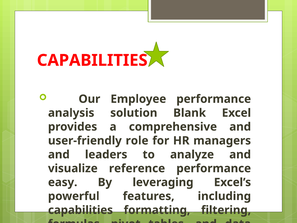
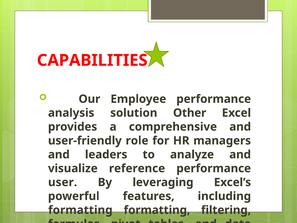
Blank: Blank -> Other (190, 113)
easy: easy -> user (63, 182)
capabilities: capabilities -> formatting (80, 210)
